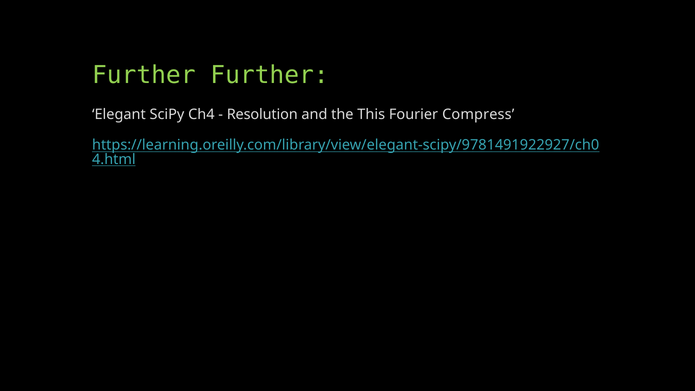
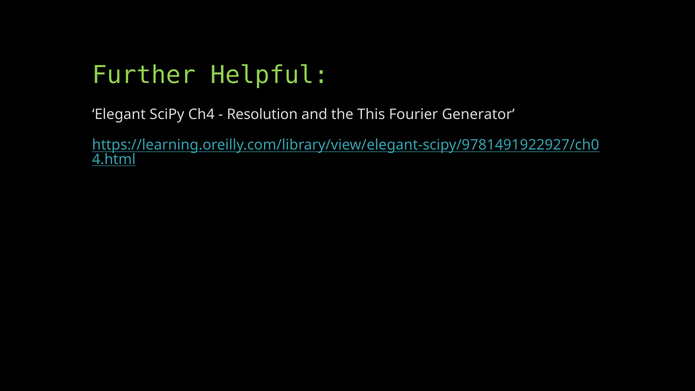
Further Further: Further -> Helpful (269, 75)
Compress: Compress -> Generator (478, 115)
